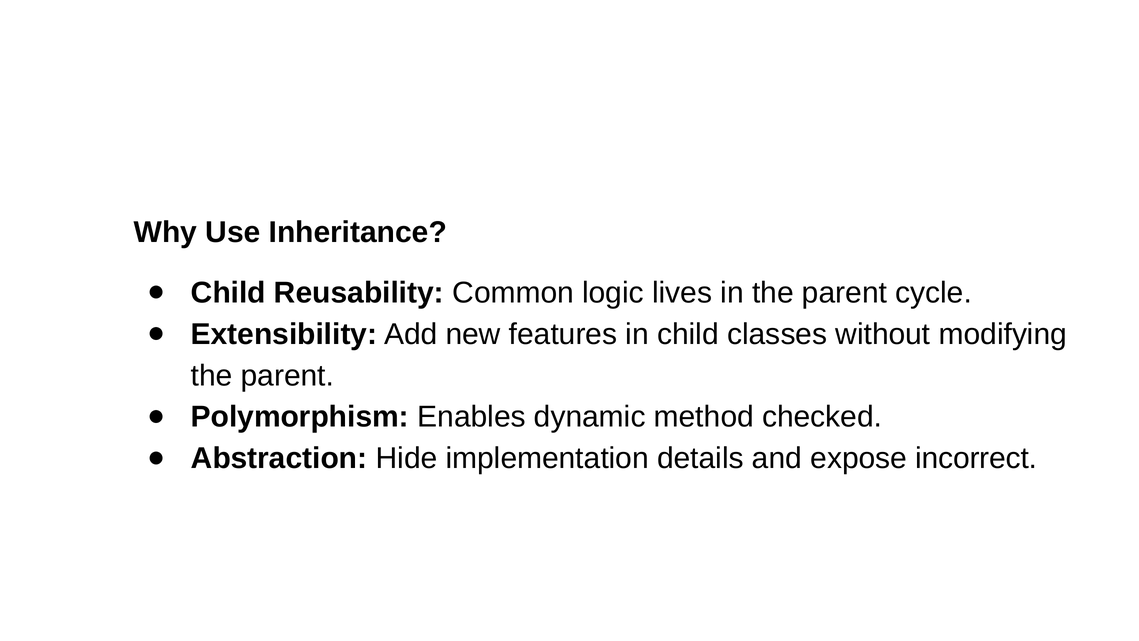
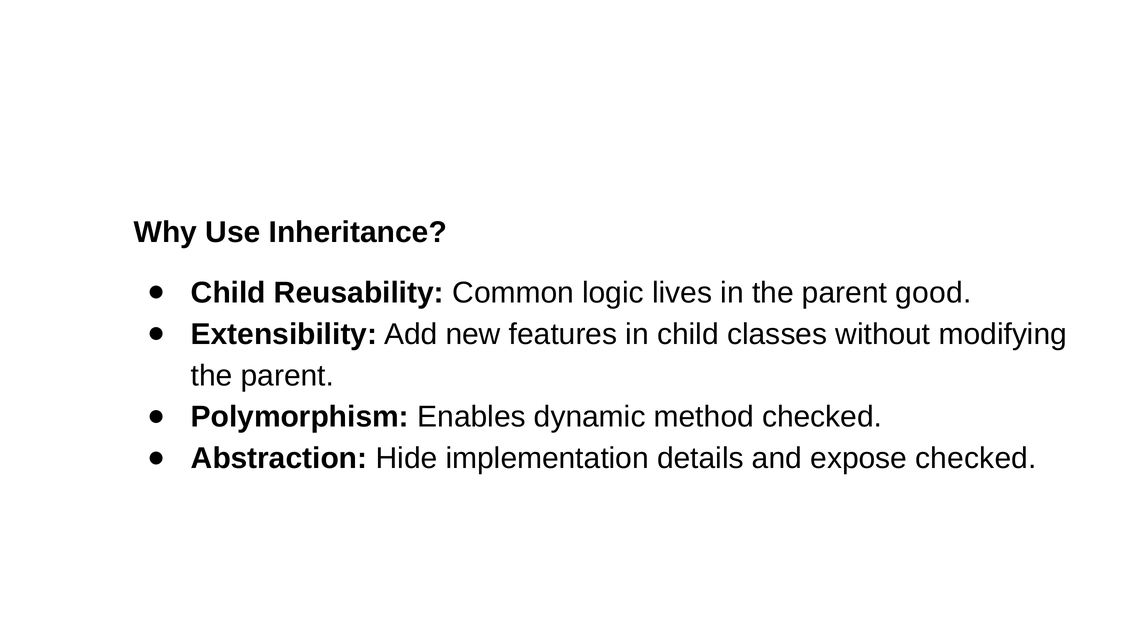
cycle: cycle -> good (933, 293)
expose incorrect: incorrect -> checked (976, 458)
